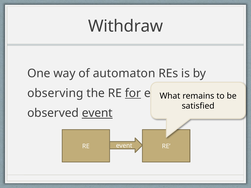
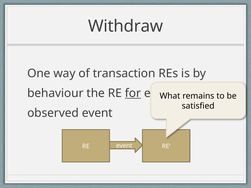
automaton: automaton -> transaction (124, 73)
observing: observing -> behaviour (55, 93)
event underline: present -> none (97, 113)
